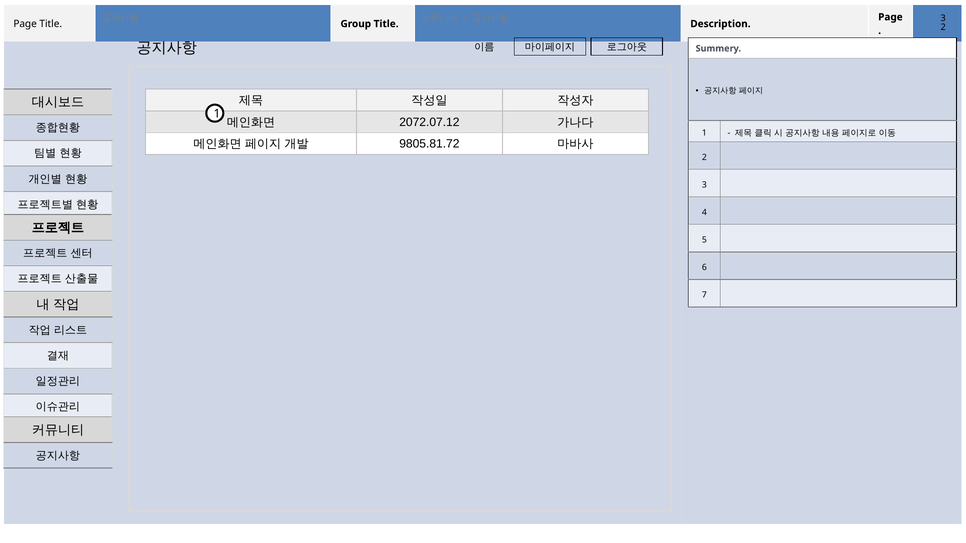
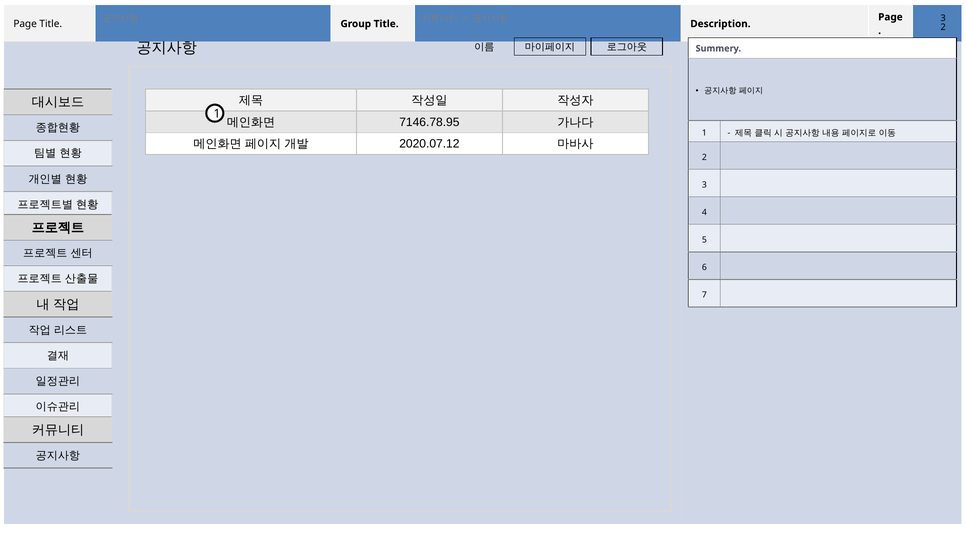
2072.07.12: 2072.07.12 -> 7146.78.95 (429, 122)
9805.81.72: 9805.81.72 -> 2020.07.12 (429, 144)
